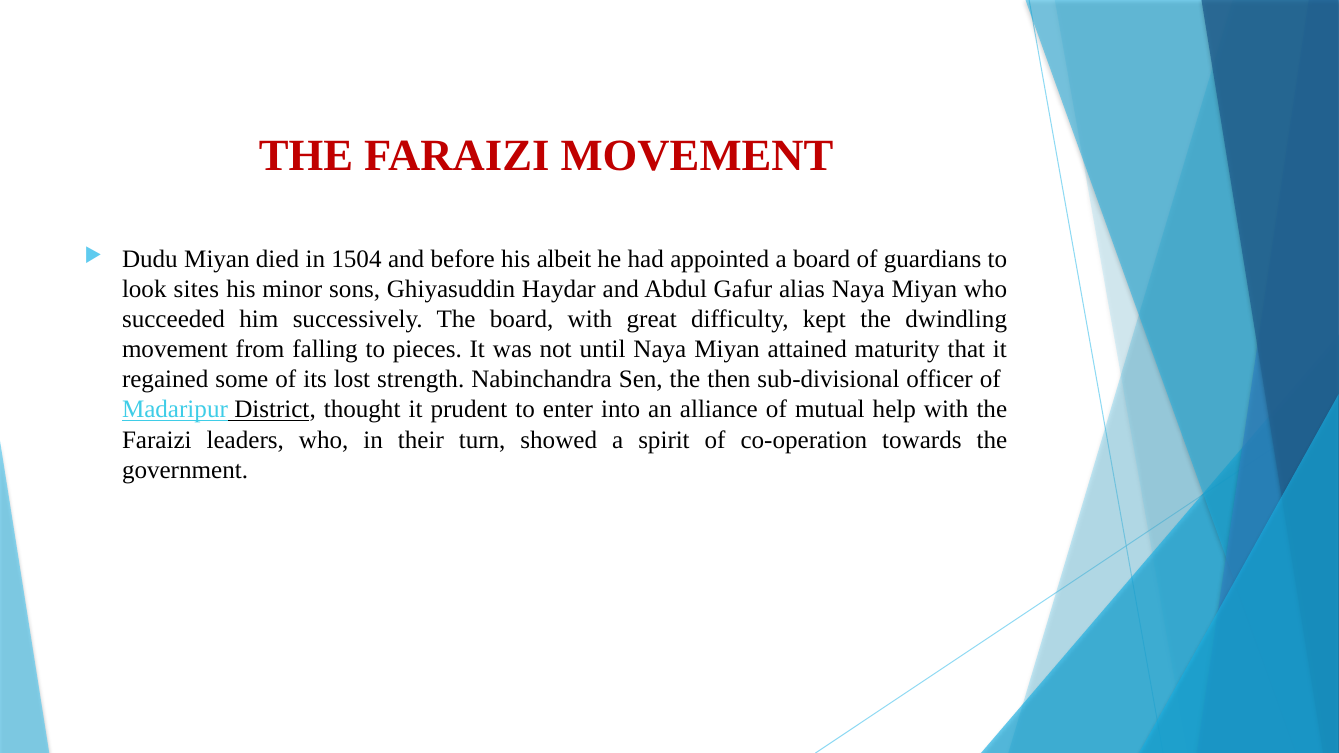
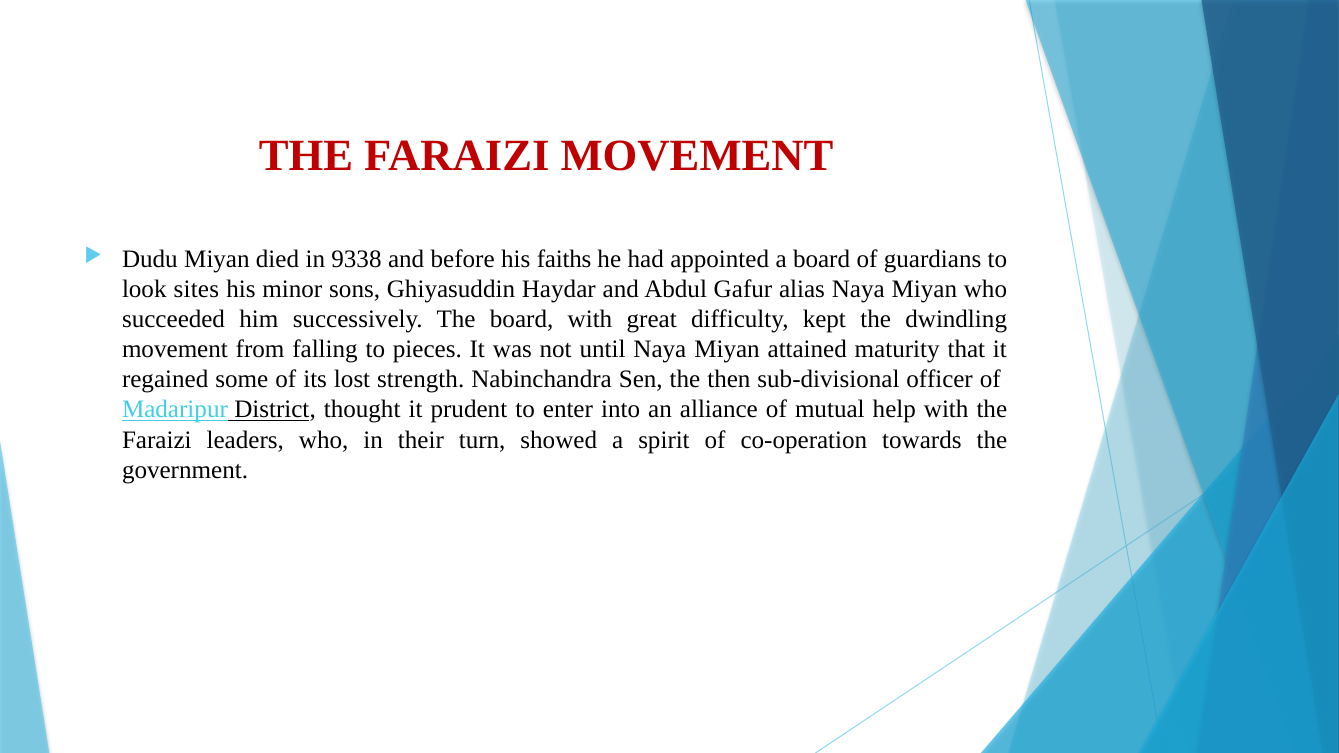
1504: 1504 -> 9338 (356, 259)
albeit: albeit -> faiths (564, 259)
